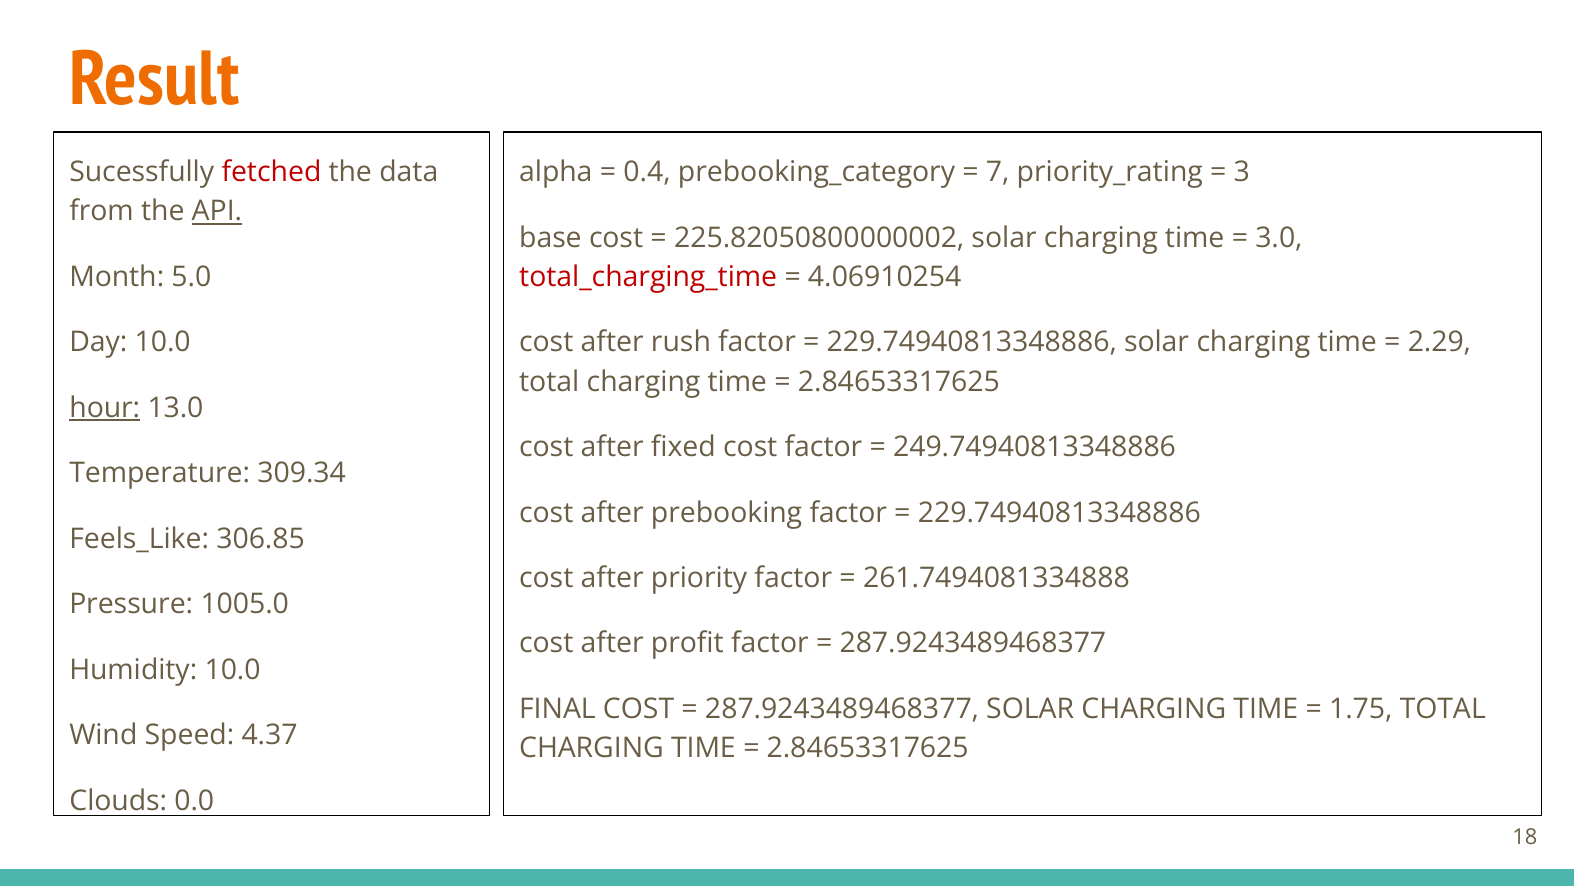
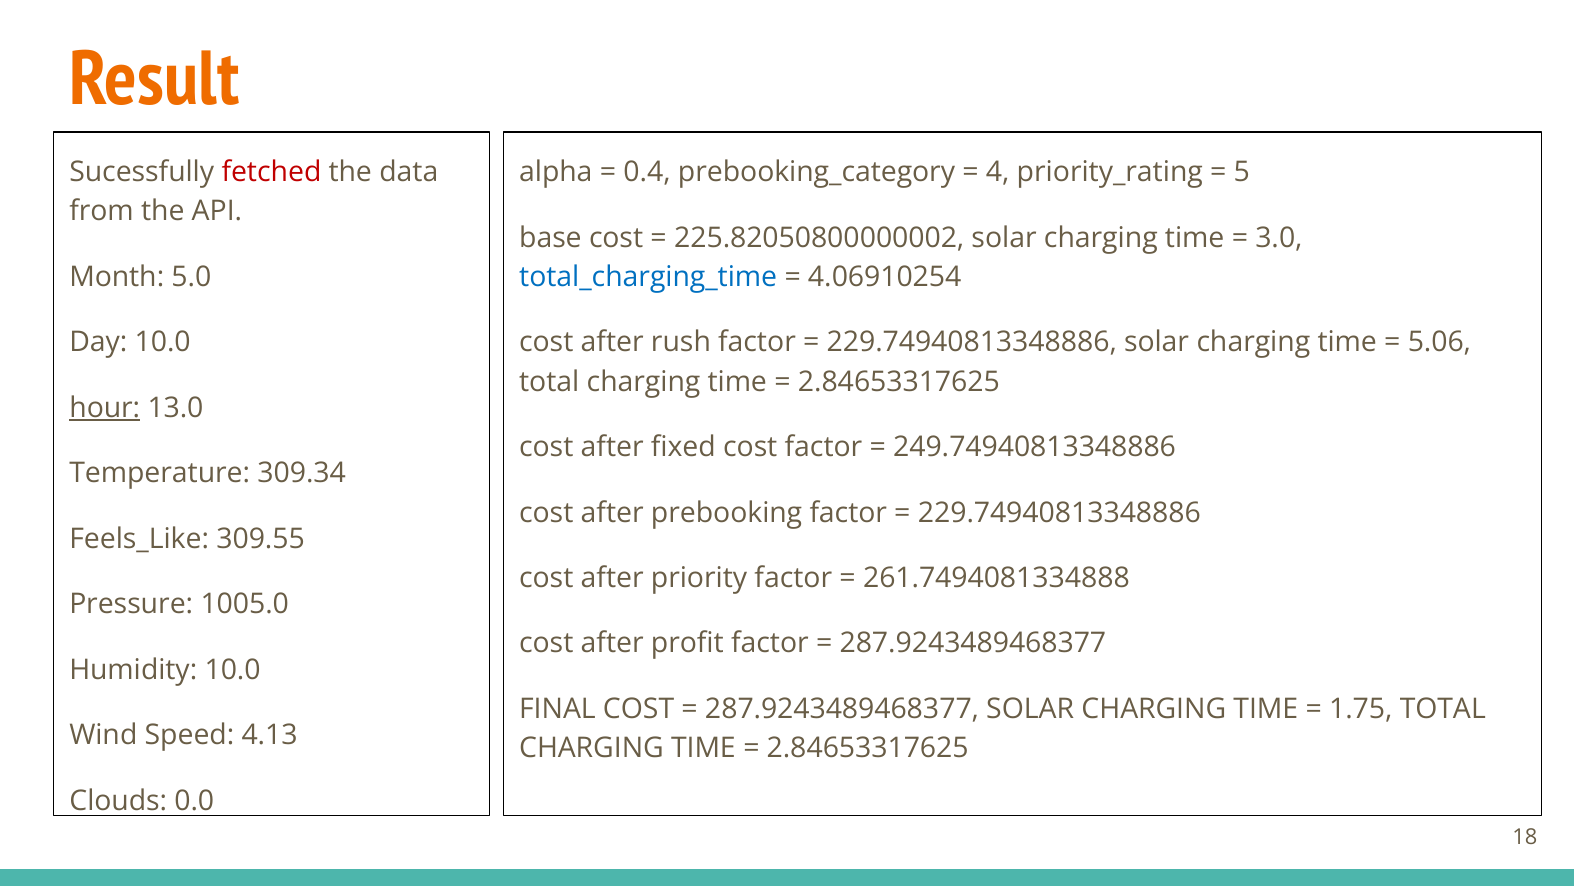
7: 7 -> 4 (998, 172)
3: 3 -> 5 (1242, 172)
API underline: present -> none (217, 211)
total_charging_time colour: red -> blue (648, 277)
2.29: 2.29 -> 5.06 (1439, 342)
306.85: 306.85 -> 309.55 (261, 538)
4.37: 4.37 -> 4.13 (270, 735)
